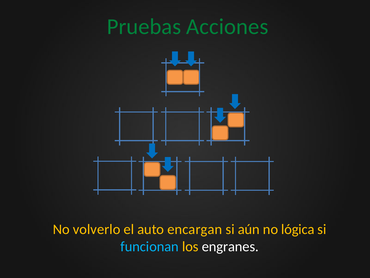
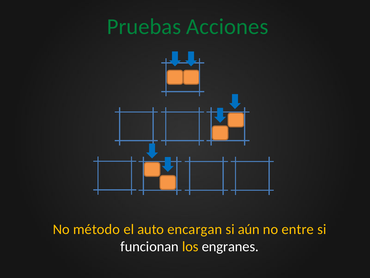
volverlo: volverlo -> método (97, 229)
lógica: lógica -> entre (298, 229)
funcionan colour: light blue -> white (150, 246)
